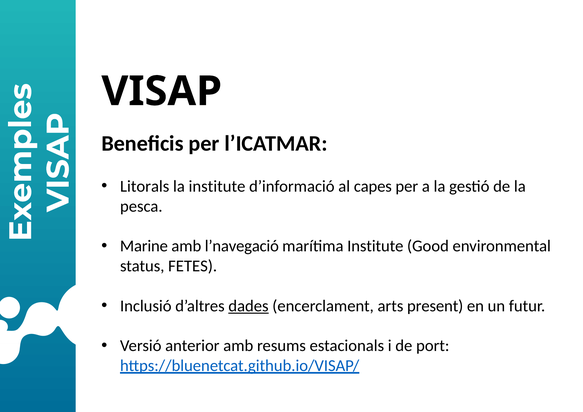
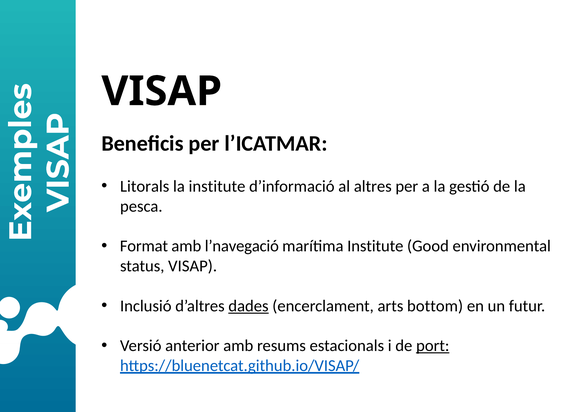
capes: capes -> altres (373, 186)
Marine: Marine -> Format (144, 246)
status FETES: FETES -> VISAP (193, 266)
present: present -> bottom (435, 306)
port underline: none -> present (433, 346)
